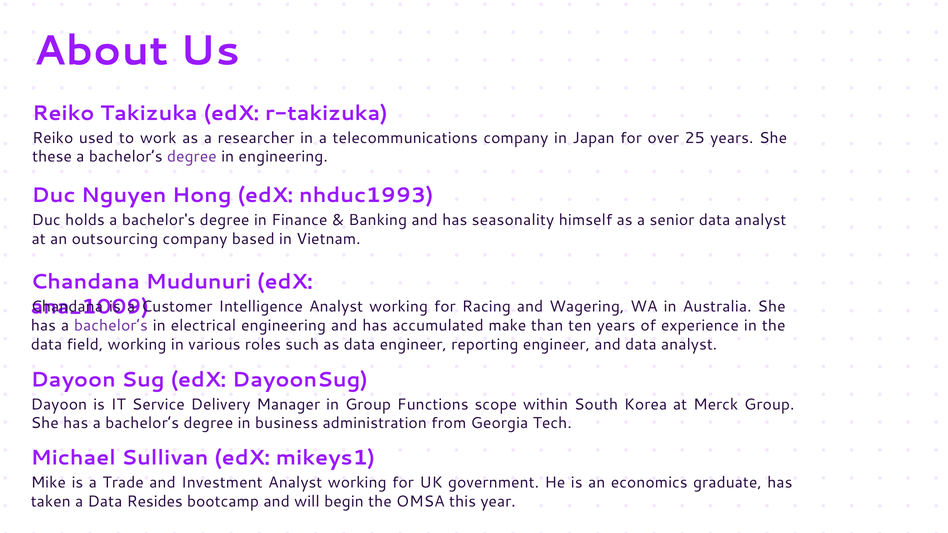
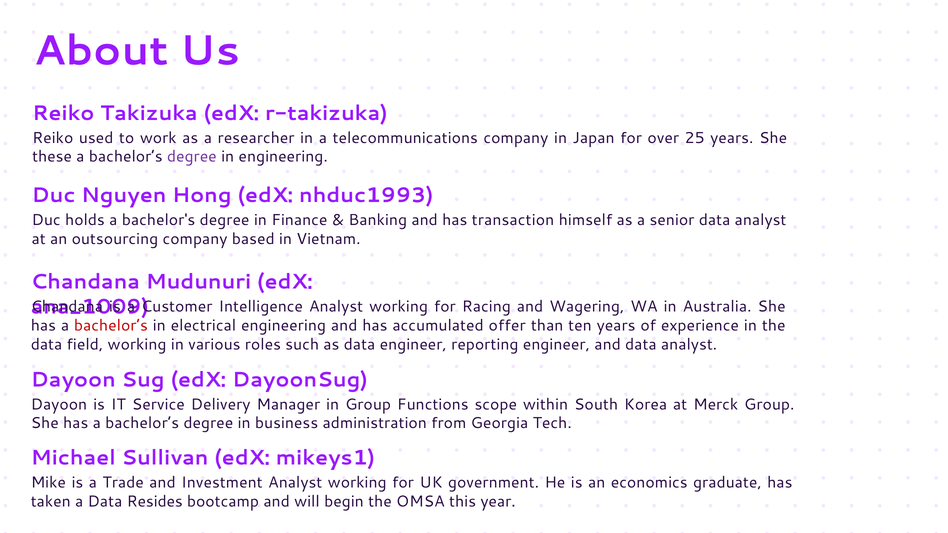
seasonality: seasonality -> transaction (513, 220)
bachelor’s colour: purple -> red (111, 326)
make: make -> offer (507, 326)
